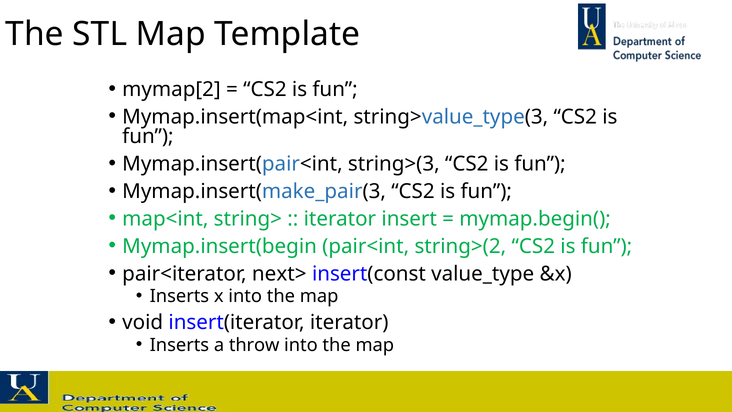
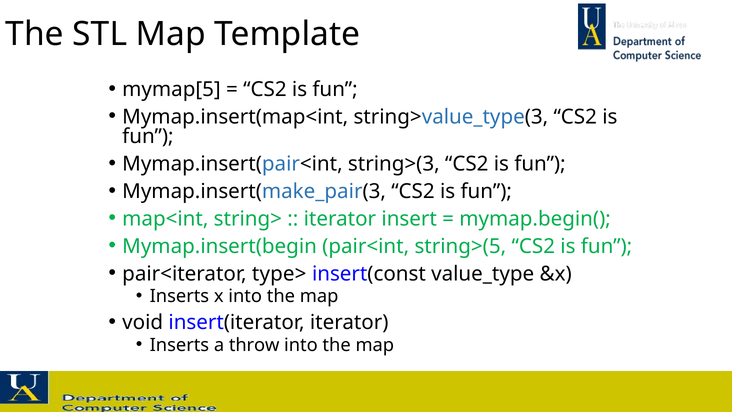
mymap[2: mymap[2 -> mymap[5 (171, 89)
string>(2: string>(2 -> string>(5 (460, 246)
next>: next> -> type> (279, 274)
